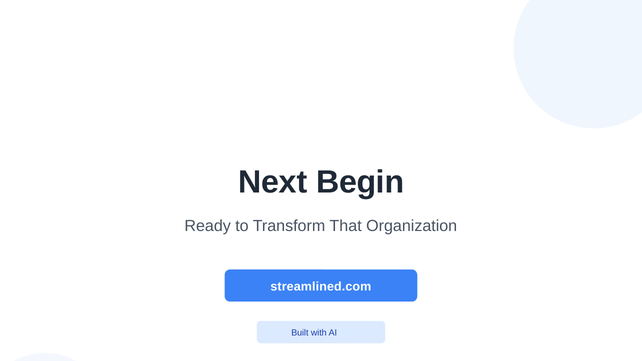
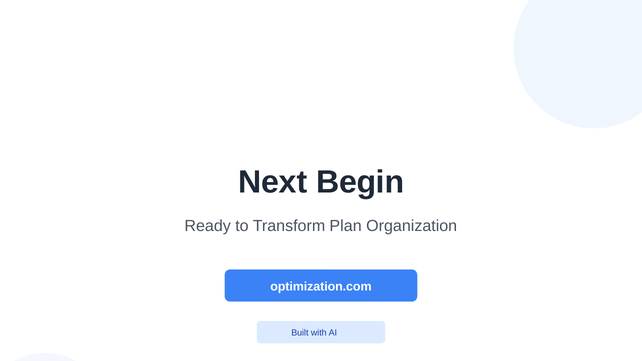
That: That -> Plan (346, 226)
streamlined.com: streamlined.com -> optimization.com (321, 287)
